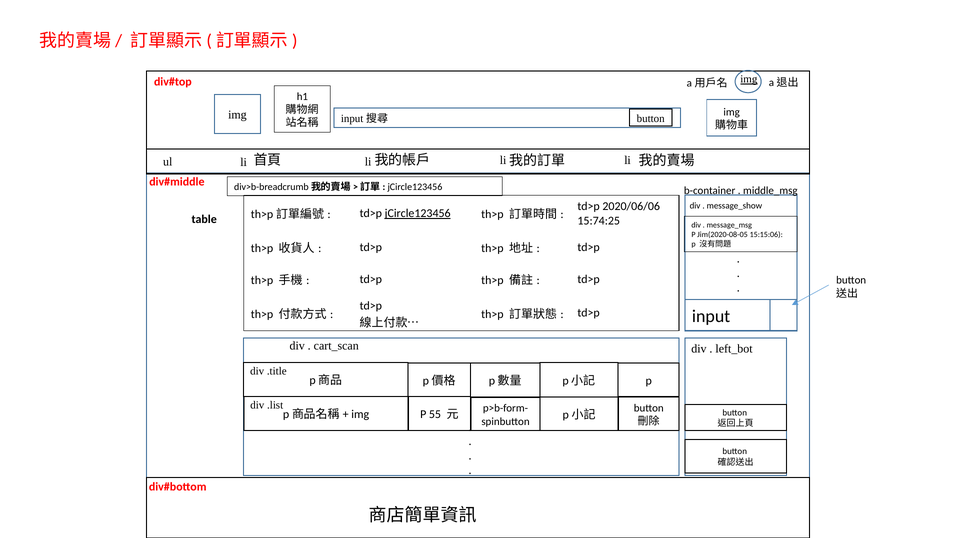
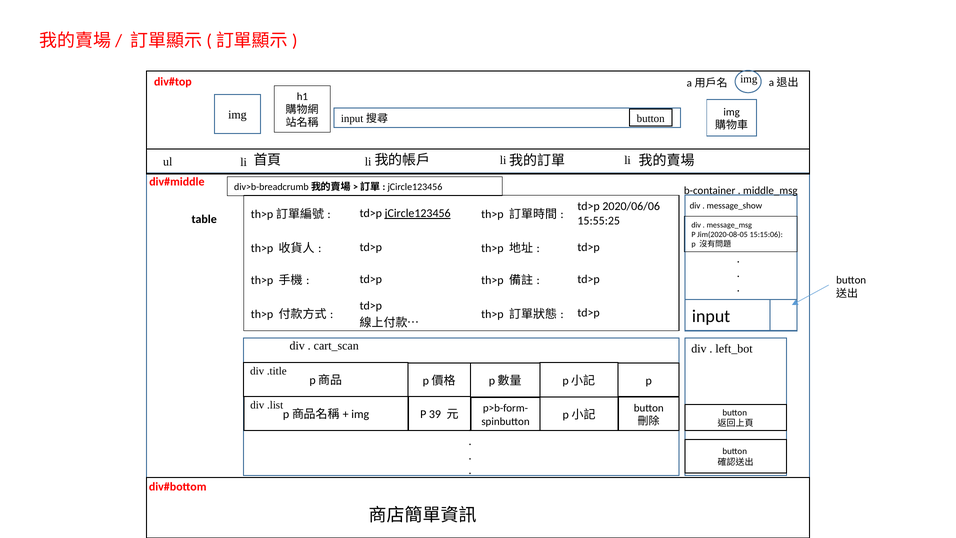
img underline: present -> none (749, 79)
15:74:25: 15:74:25 -> 15:55:25 (599, 221)
55: 55 -> 39 (435, 414)
